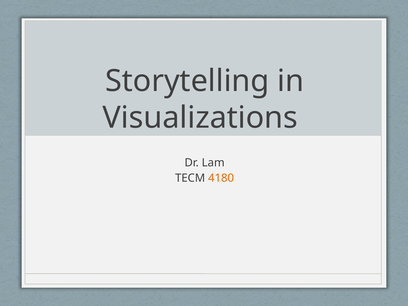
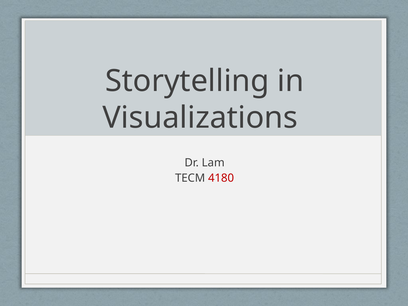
4180 colour: orange -> red (221, 178)
